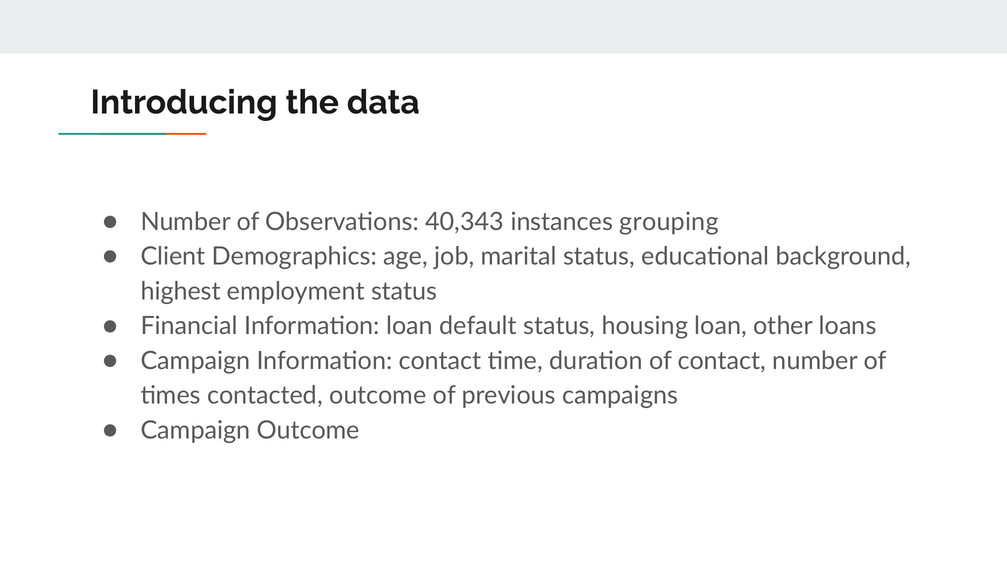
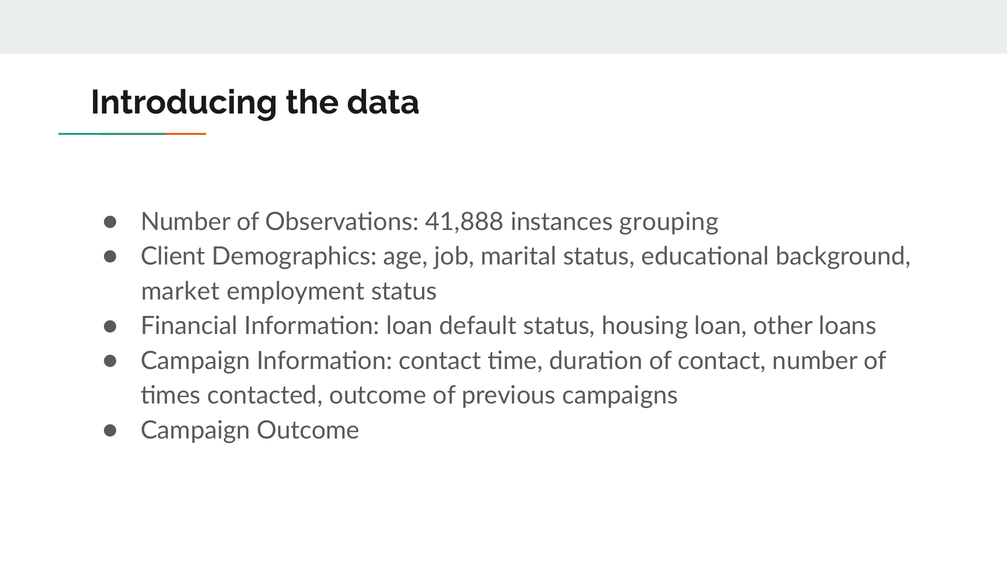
40,343: 40,343 -> 41,888 (465, 222)
highest: highest -> market (180, 291)
